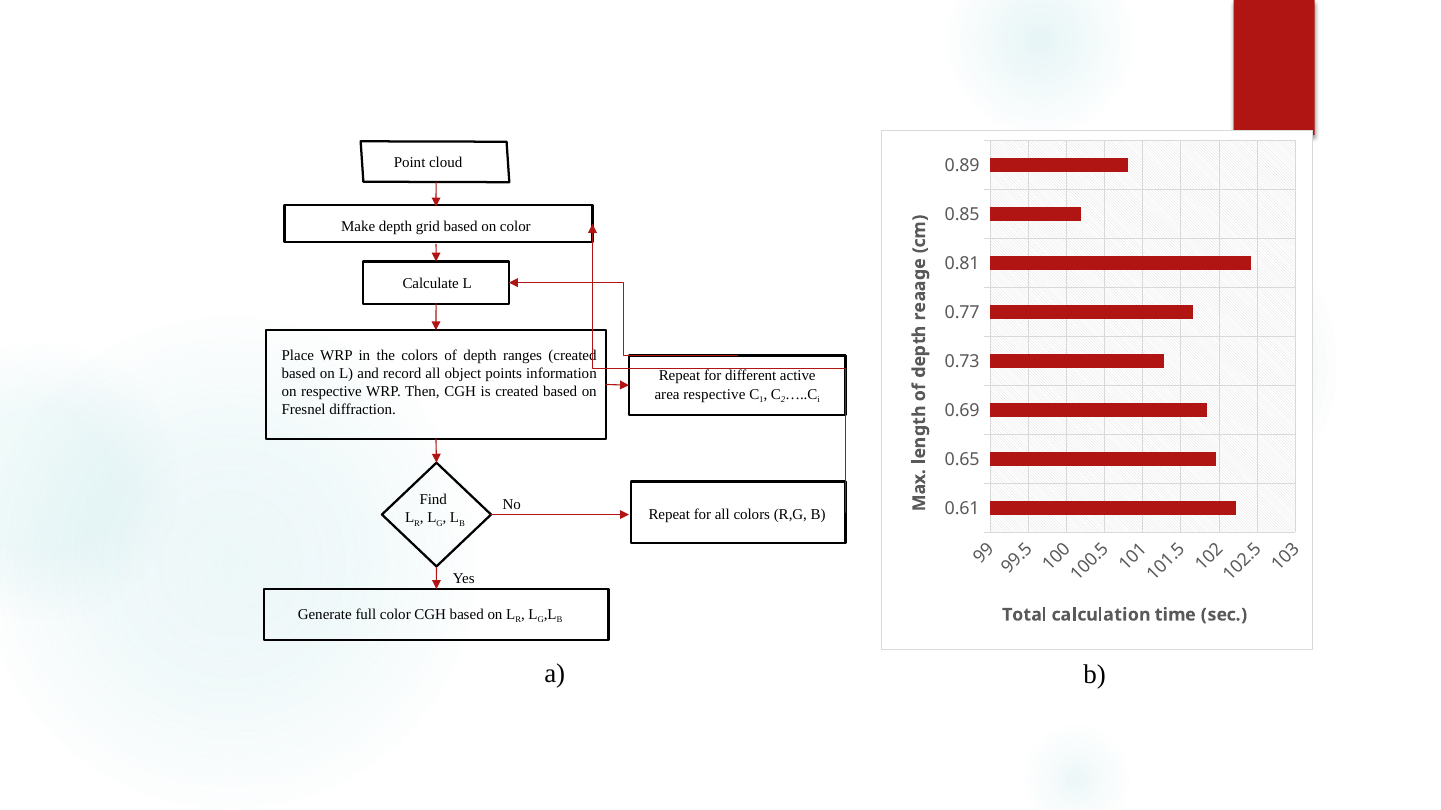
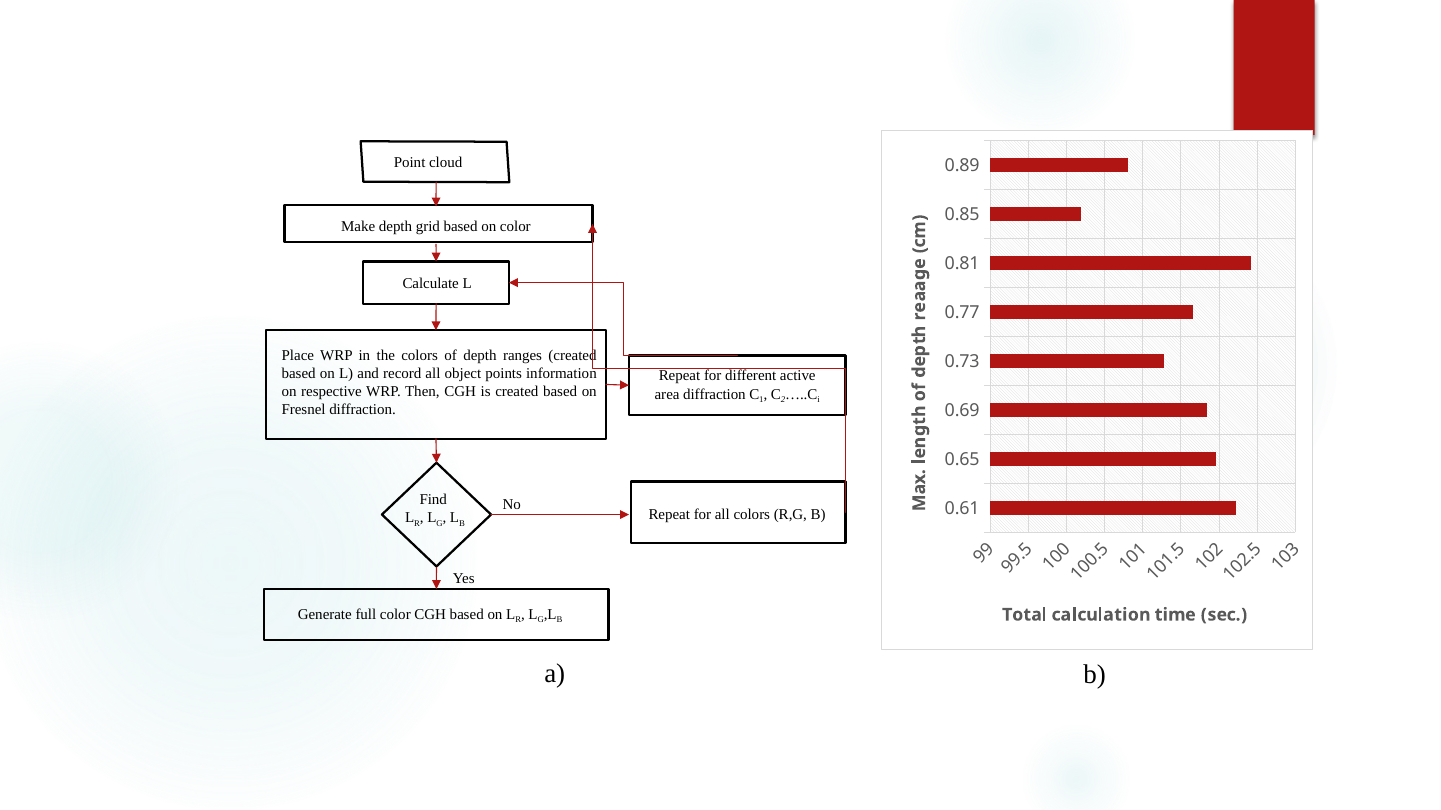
area respective: respective -> diffraction (714, 394)
